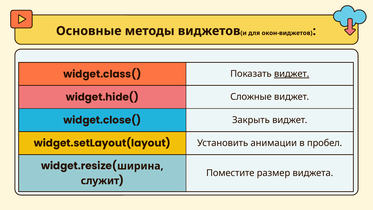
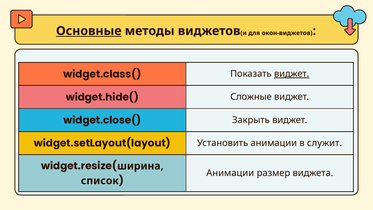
Основные underline: none -> present (89, 31)
пробел: пробел -> служит (325, 143)
Поместите: Поместите -> Анимации (230, 173)
служит: служит -> список (100, 181)
